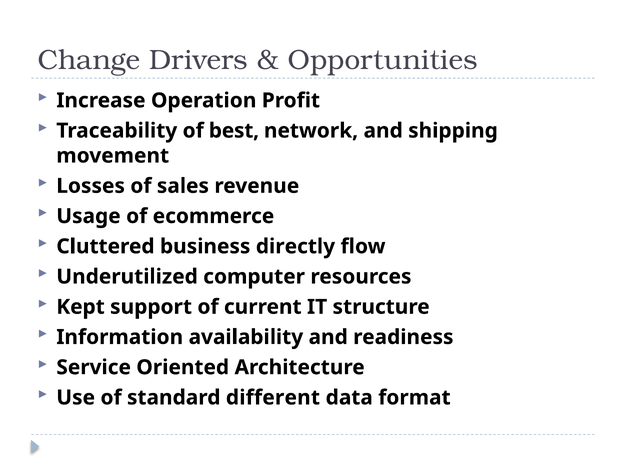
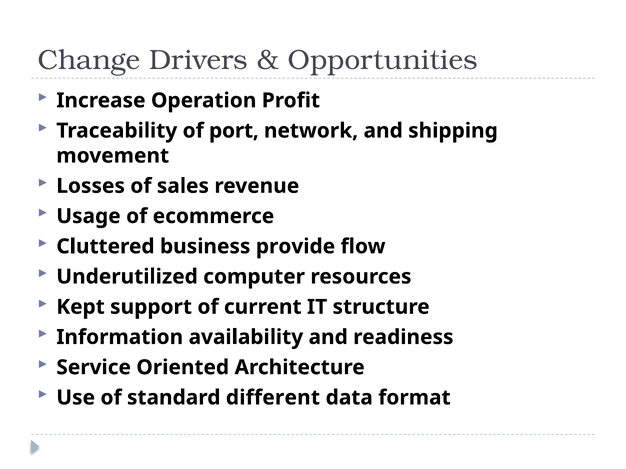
best: best -> port (234, 131)
directly: directly -> provide (295, 247)
